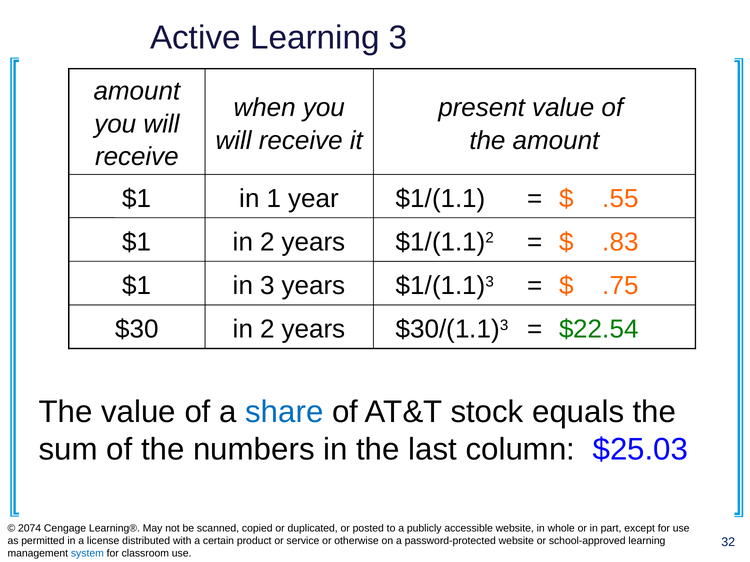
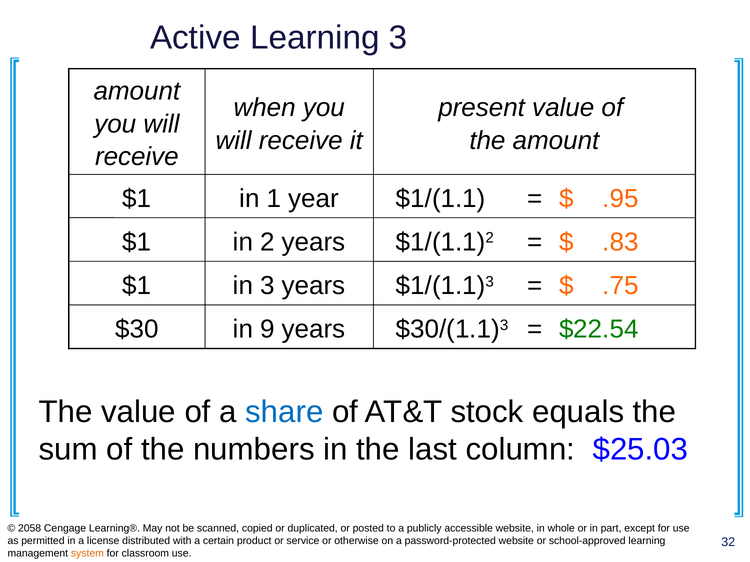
.55: .55 -> .95 (620, 199)
2: 2 -> 9 (267, 330)
2074: 2074 -> 2058 (30, 529)
system colour: blue -> orange (87, 554)
